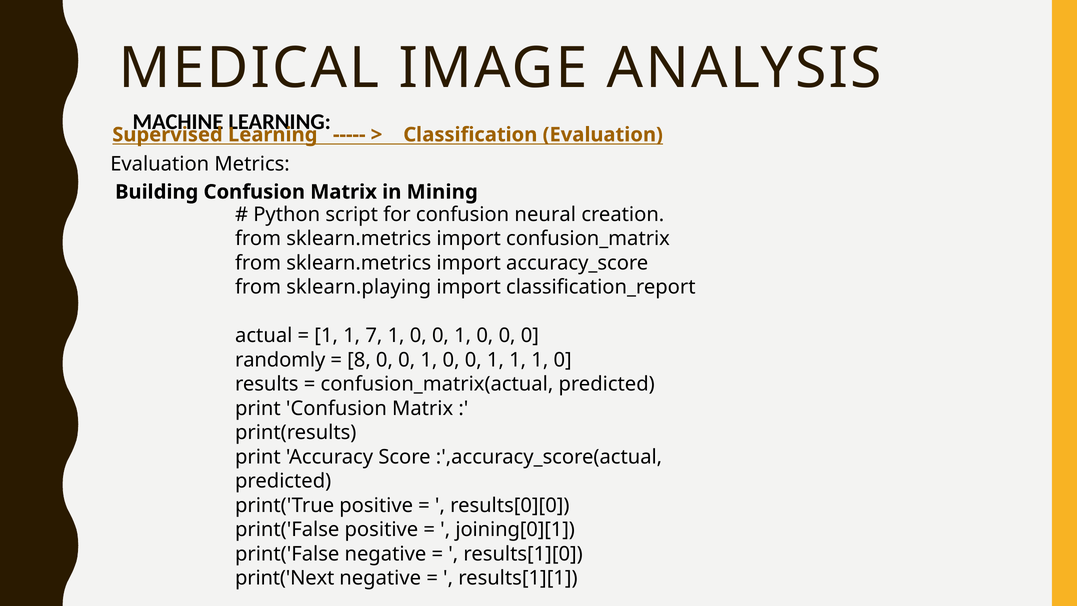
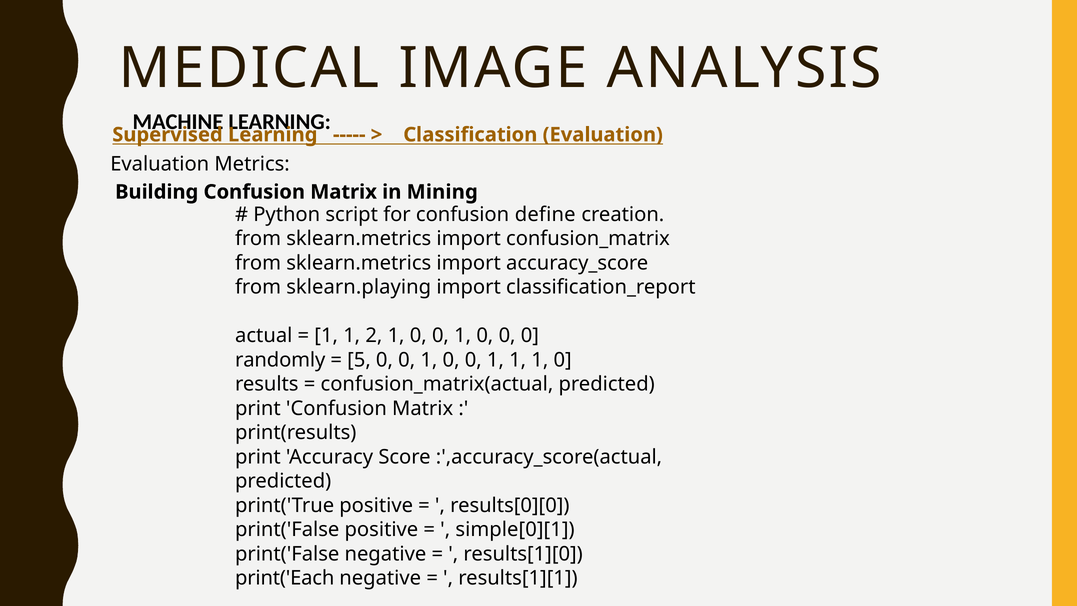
neural: neural -> define (545, 214)
7: 7 -> 2 (374, 336)
8: 8 -> 5 (359, 360)
joining[0][1: joining[0][1 -> simple[0][1 (515, 529)
print('Next: print('Next -> print('Each (285, 578)
